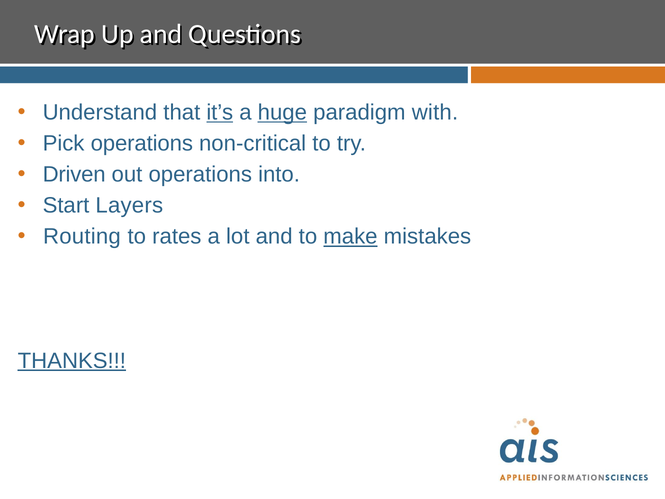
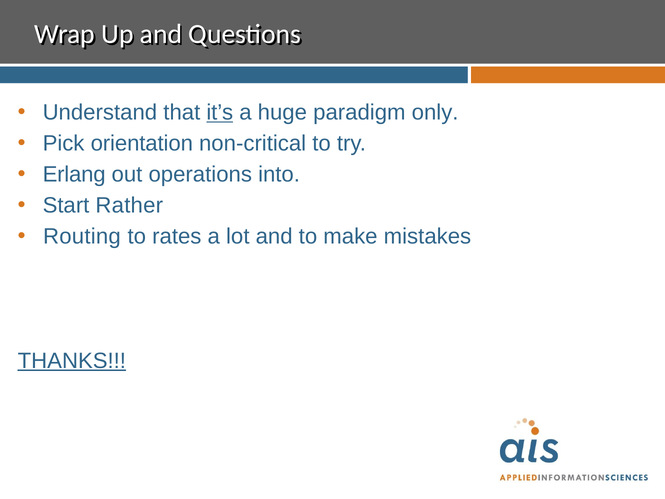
huge underline: present -> none (282, 112)
with: with -> only (435, 112)
Pick operations: operations -> orientation (142, 143)
Driven: Driven -> Erlang (74, 174)
Layers: Layers -> Rather (129, 205)
make underline: present -> none (350, 236)
